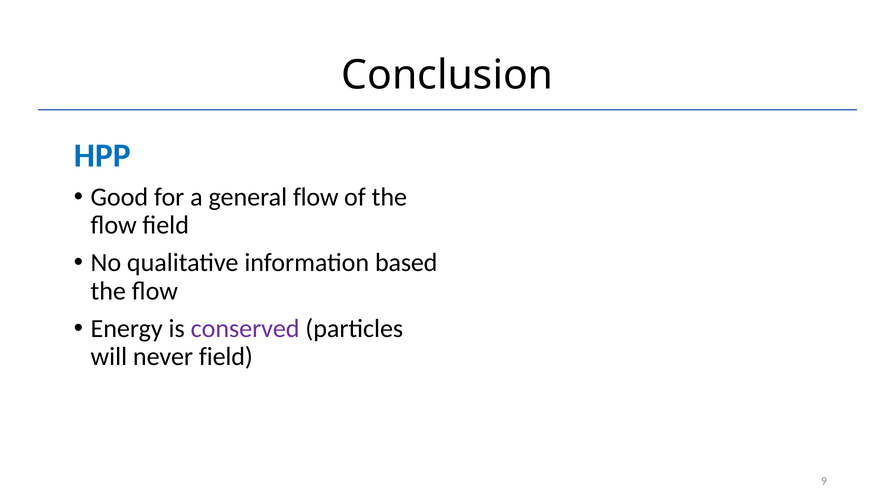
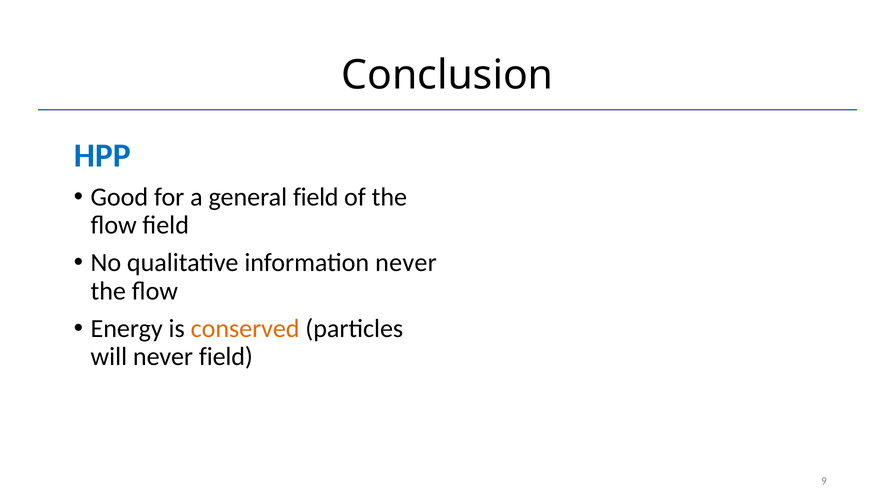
general flow: flow -> field (316, 197)
information based: based -> never (406, 262)
conserved colour: purple -> orange (245, 328)
